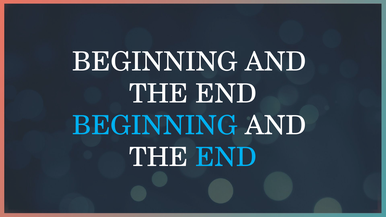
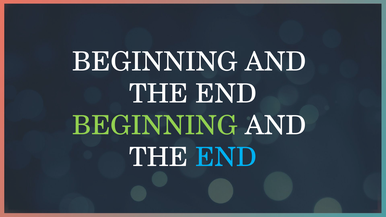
BEGINNING colour: light blue -> light green (155, 126)
